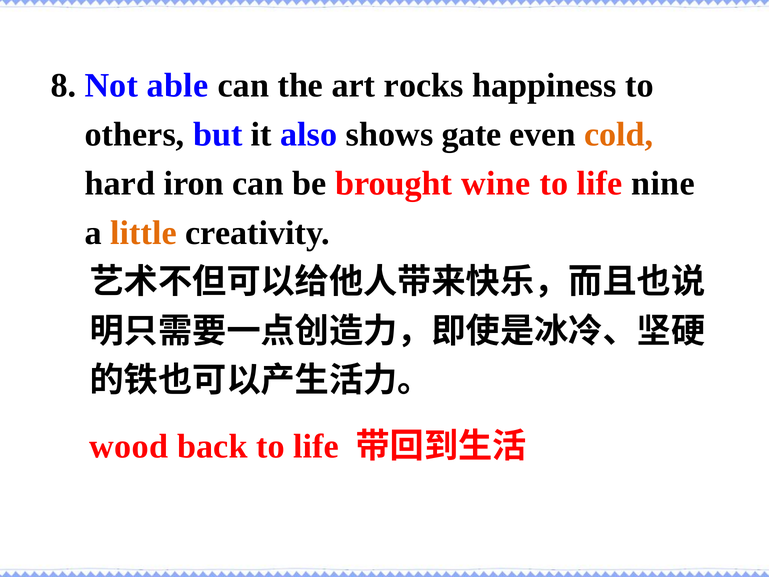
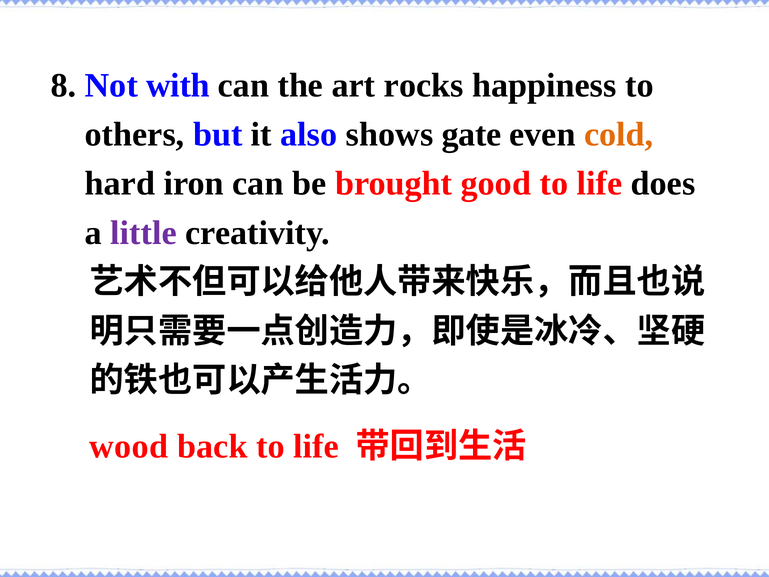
able: able -> with (178, 85)
wine: wine -> good (496, 184)
nine: nine -> does (663, 184)
little colour: orange -> purple (144, 233)
